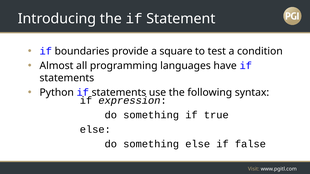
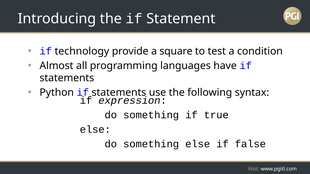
boundaries: boundaries -> technology (82, 51)
